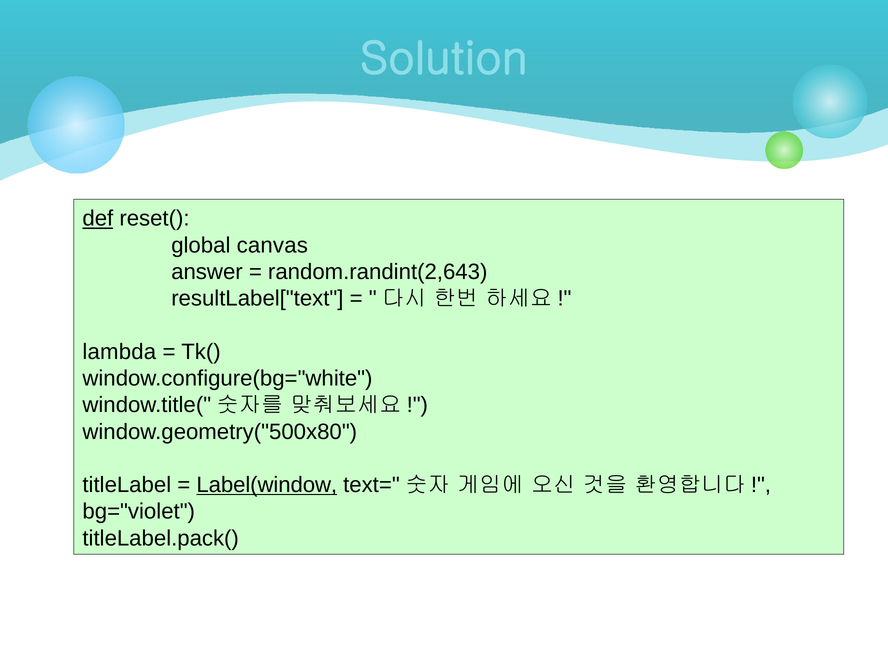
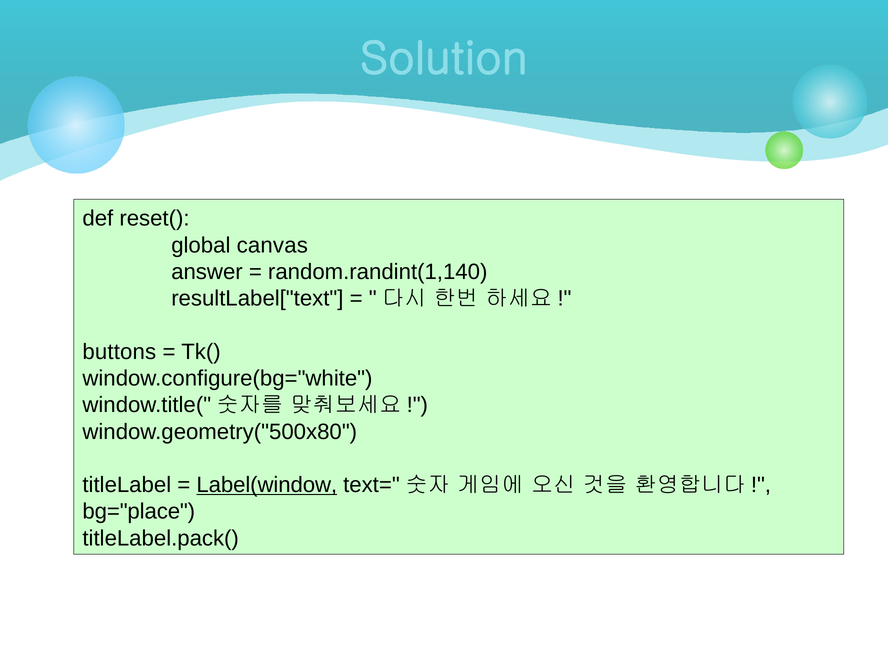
def underline: present -> none (98, 219)
random.randint(2,643: random.randint(2,643 -> random.randint(1,140 (378, 272)
lambda: lambda -> buttons (119, 352)
bg="violet: bg="violet -> bg="place (139, 512)
